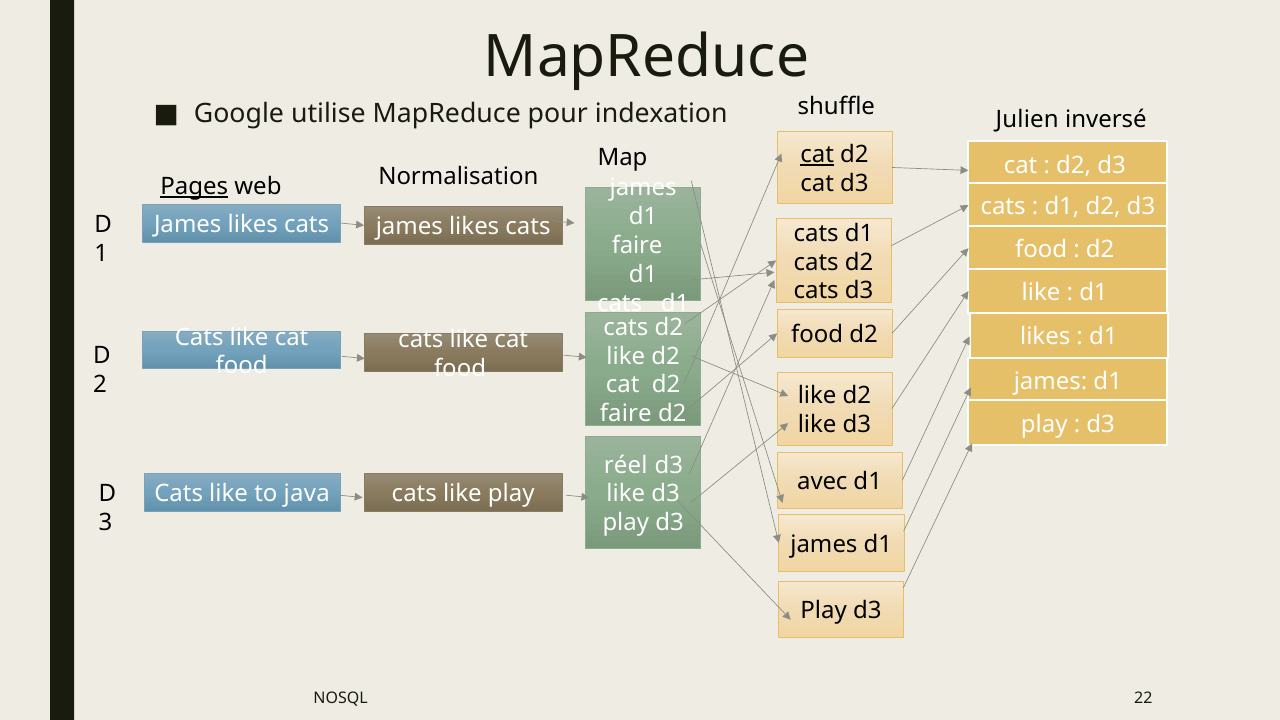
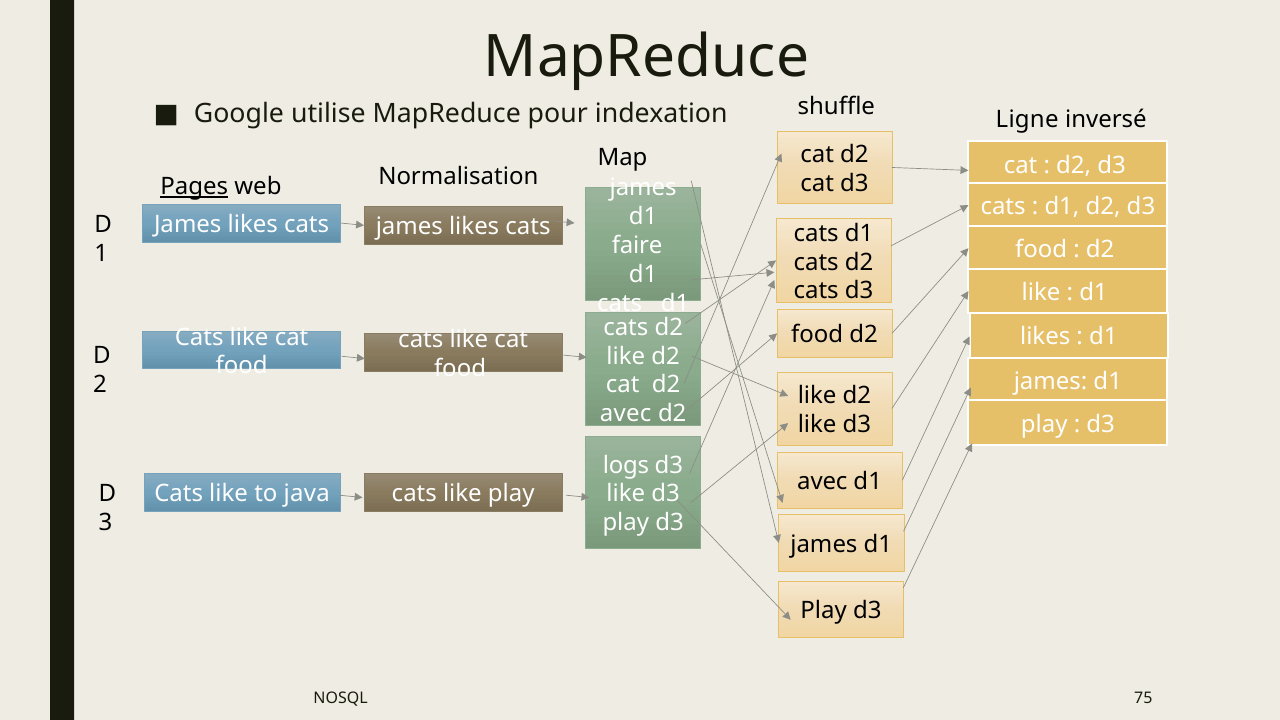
Julien: Julien -> Ligne (1027, 119)
cat underline: present -> none (817, 155)
faire: faire -> avec (626, 414)
réel: réel -> logs (626, 465)
22: 22 -> 75 (1143, 699)
